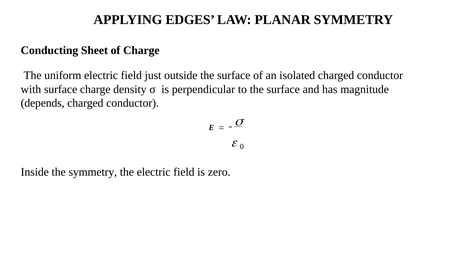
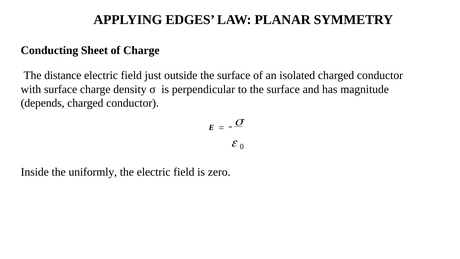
uniform: uniform -> distance (63, 75)
the symmetry: symmetry -> uniformly (93, 172)
